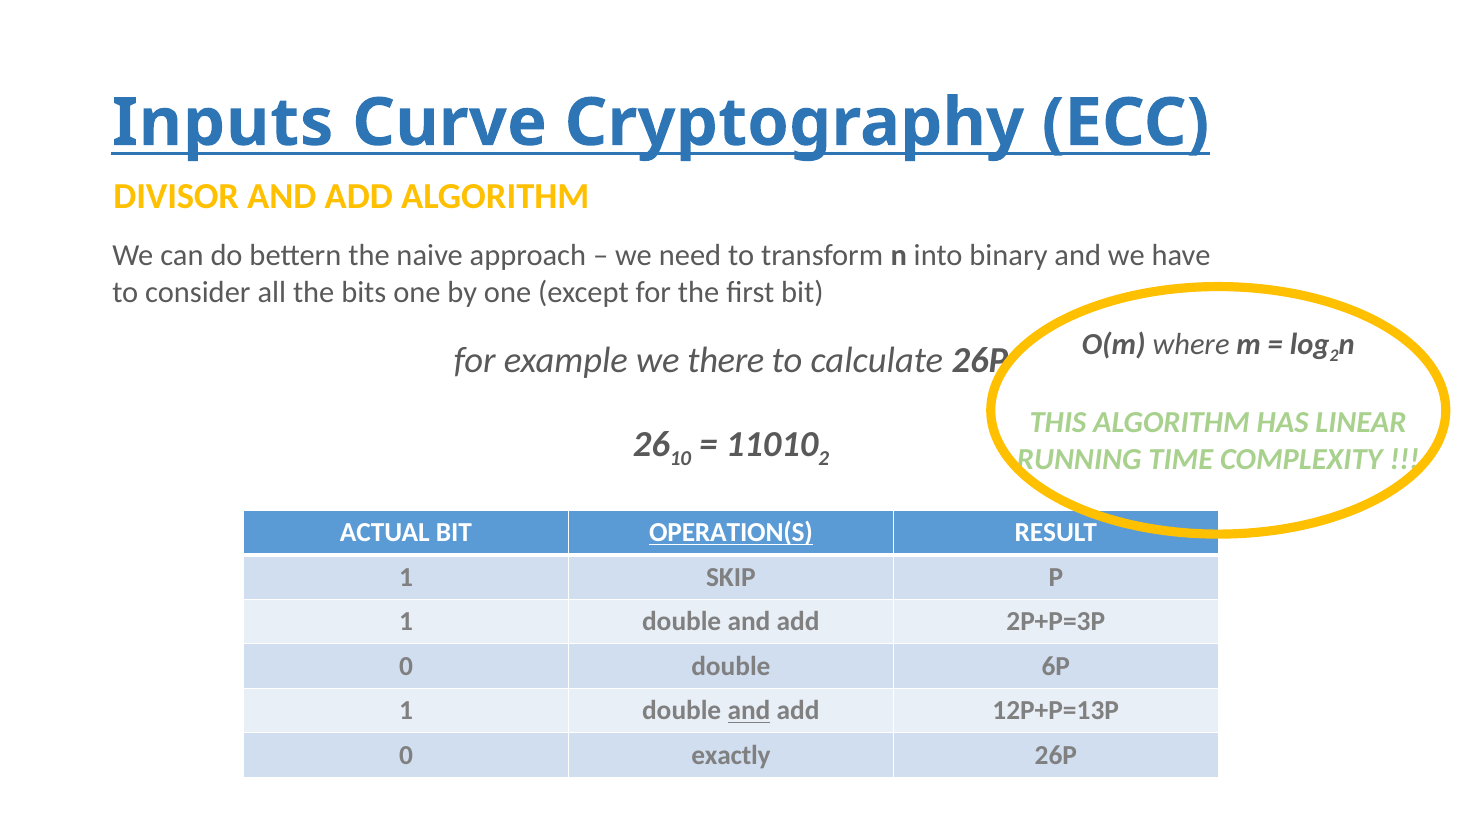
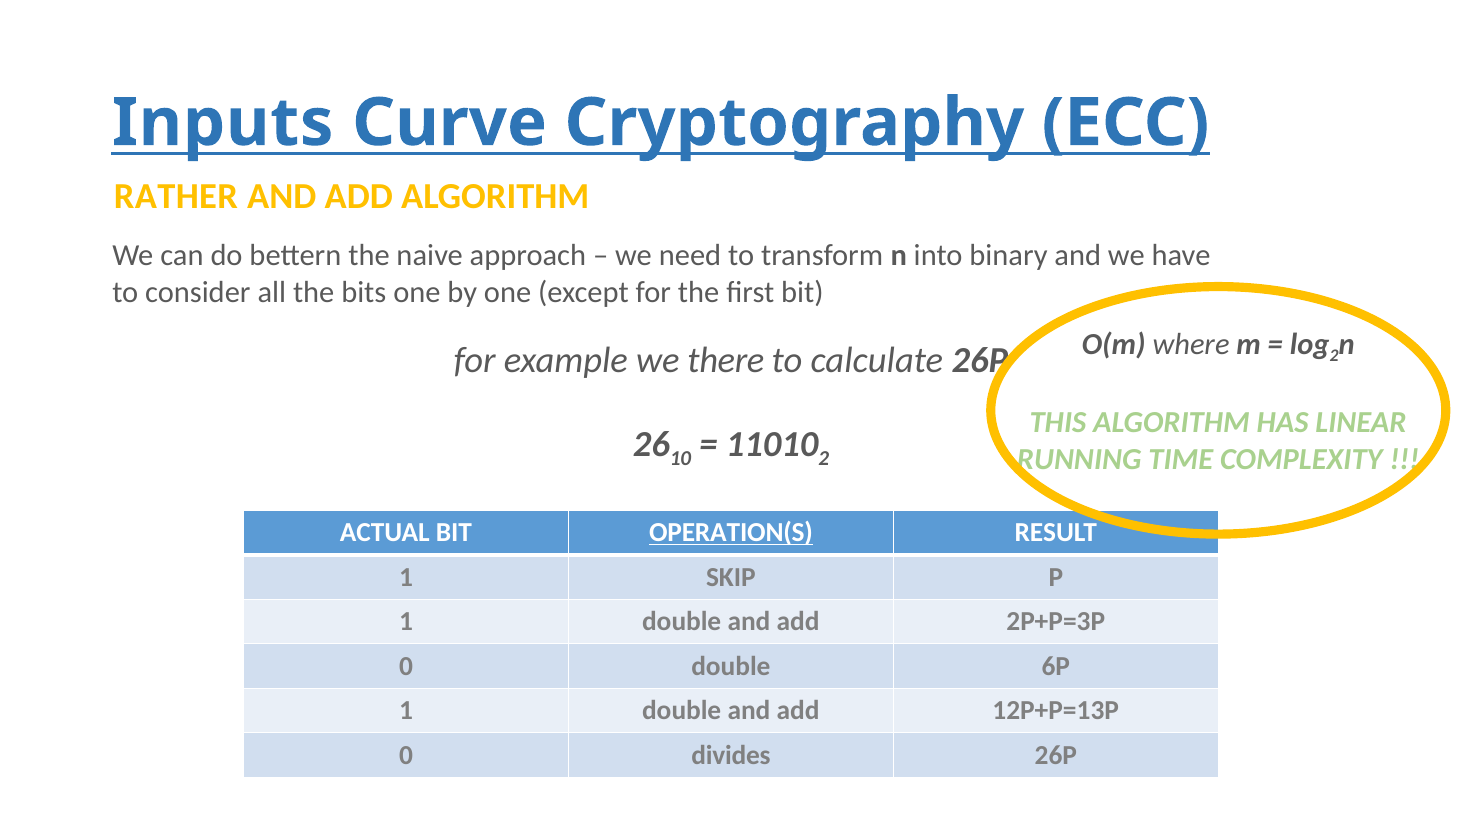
DIVISOR: DIVISOR -> RATHER (176, 196)
and underline: present -> none (749, 710)
exactly: exactly -> divides (731, 755)
